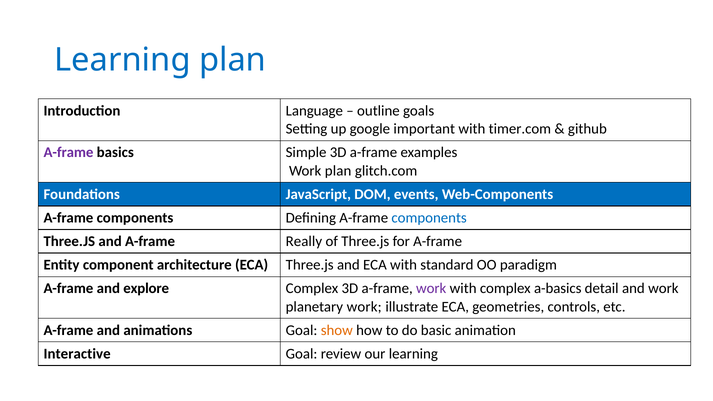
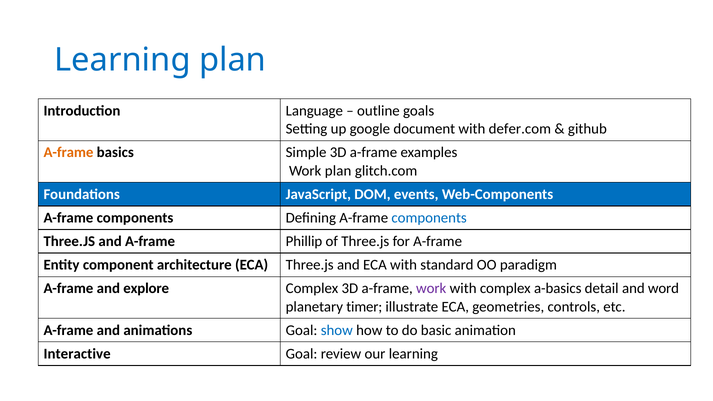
important: important -> document (424, 129)
timer.com: timer.com -> defer.com (520, 129)
A-frame colour: purple -> orange (68, 153)
Really: Really -> Phillip (304, 241)
and work: work -> word (663, 289)
planetary work: work -> timer (364, 307)
show colour: orange -> blue (337, 330)
